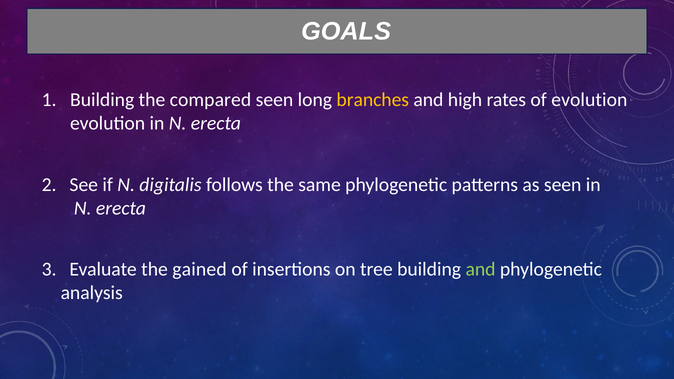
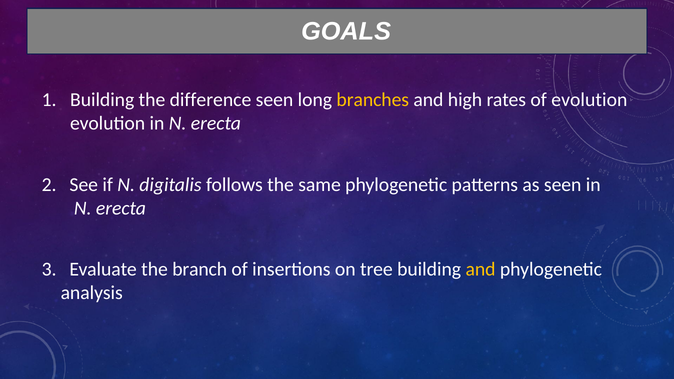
compared: compared -> difference (210, 100)
gained: gained -> branch (200, 269)
and colour: light green -> yellow (481, 269)
